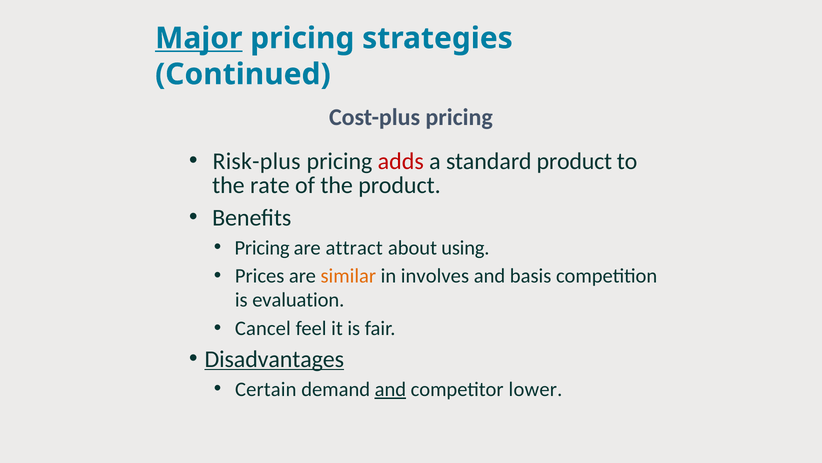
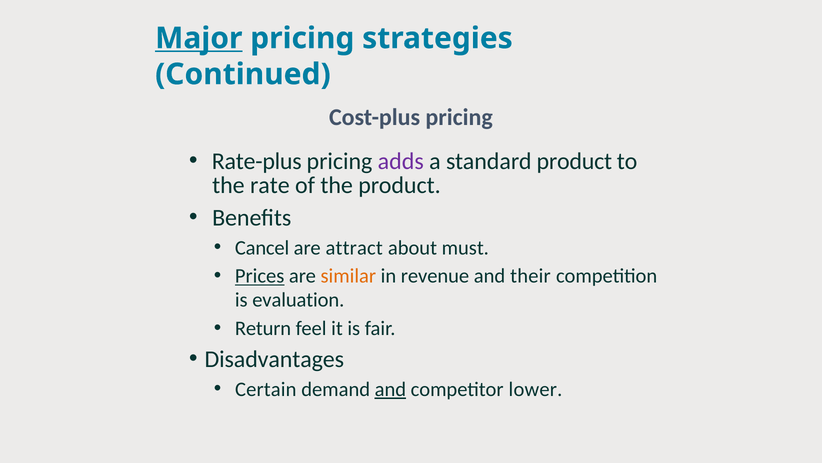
Risk-plus: Risk-plus -> Rate-plus (257, 161)
adds colour: red -> purple (401, 161)
Pricing: Pricing -> Cancel (262, 248)
using: using -> must (465, 248)
Prices underline: none -> present (260, 276)
involves: involves -> revenue (435, 276)
basis: basis -> their (530, 276)
Cancel: Cancel -> Return (263, 328)
Disadvantages underline: present -> none (274, 359)
